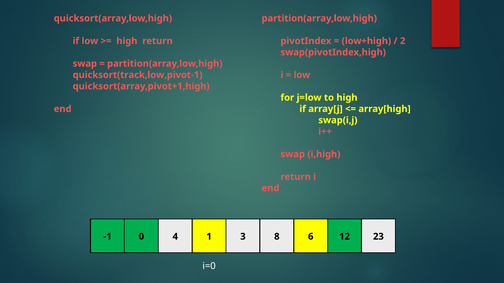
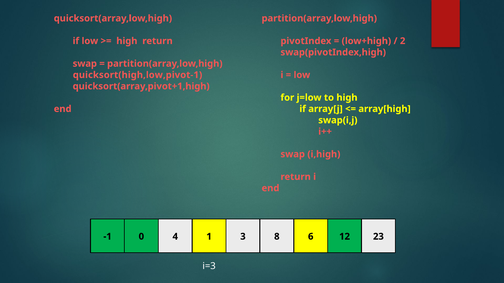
quicksort(track,low,pivot-1: quicksort(track,low,pivot-1 -> quicksort(high,low,pivot-1 (138, 75)
i=0: i=0 -> i=3 (209, 267)
